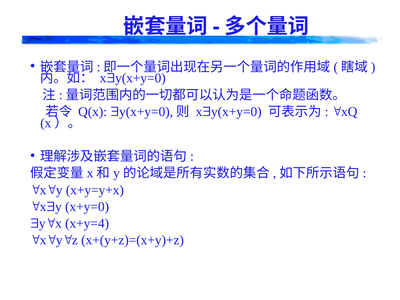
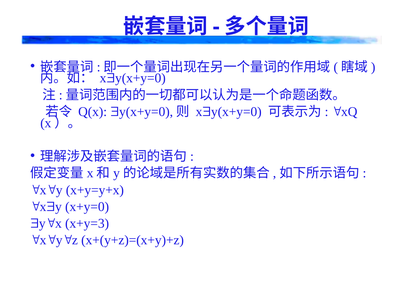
x+y=4: x+y=4 -> x+y=3 (87, 223)
